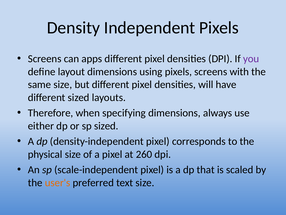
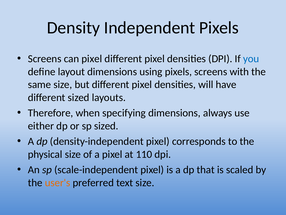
can apps: apps -> pixel (92, 59)
you colour: purple -> blue (251, 59)
260: 260 -> 110 (144, 154)
